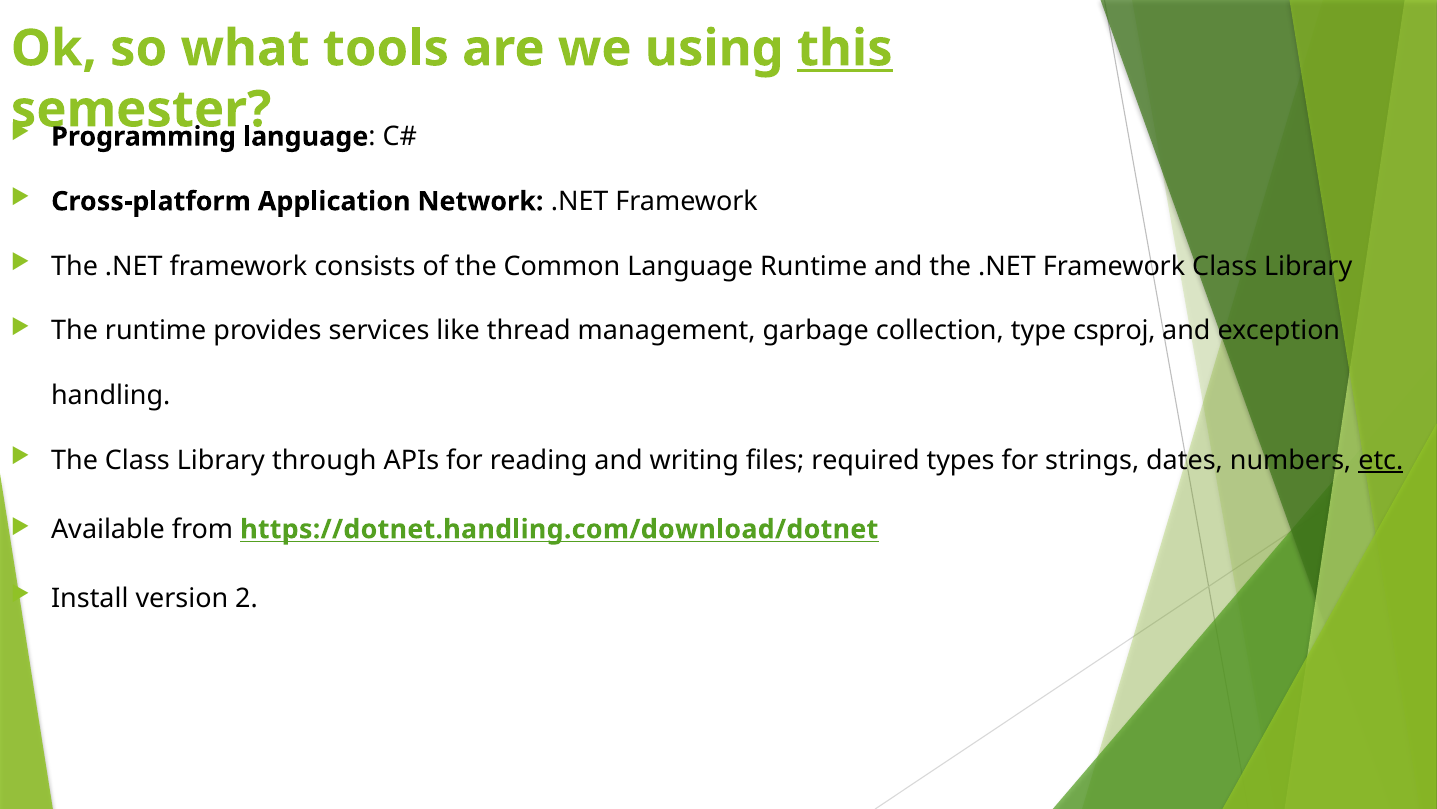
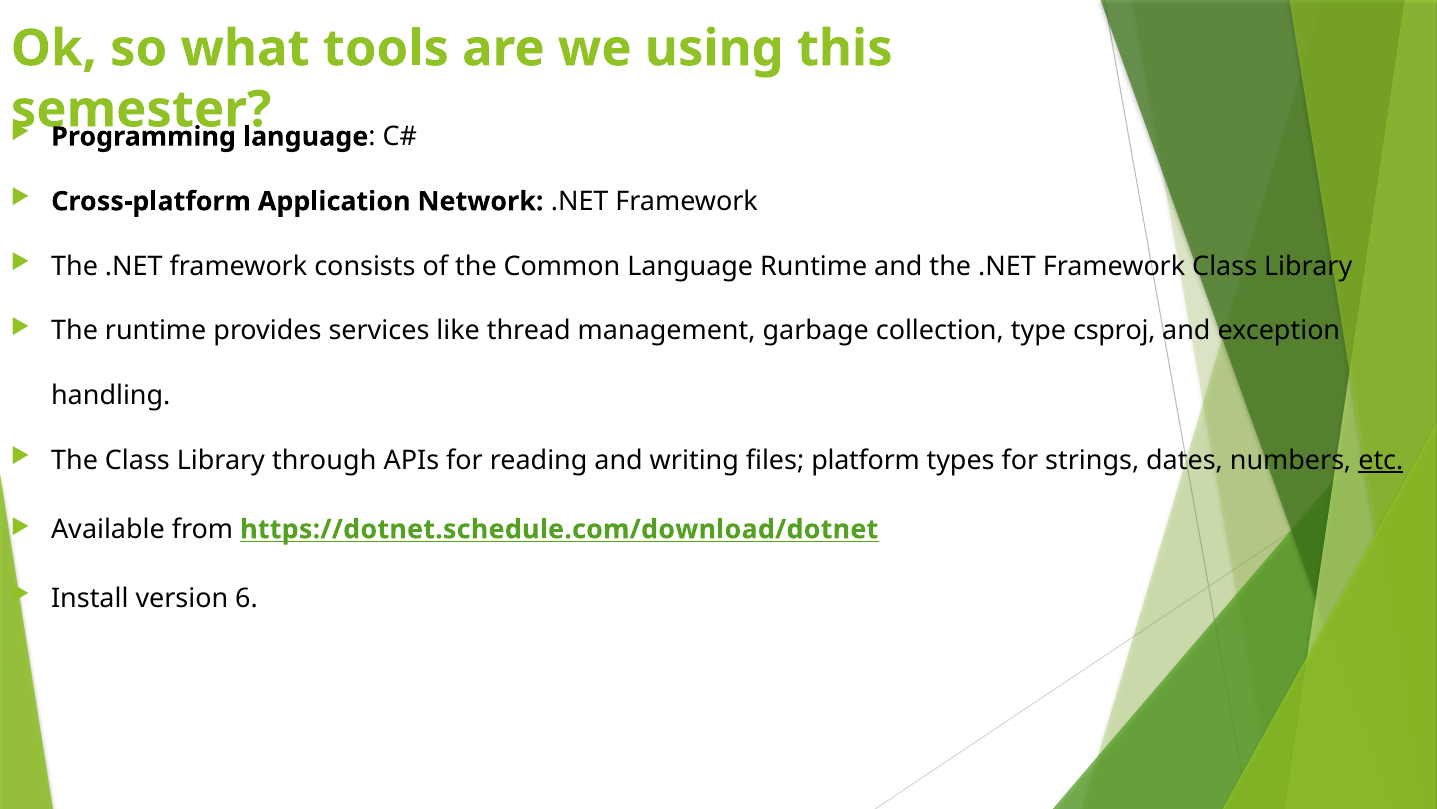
this underline: present -> none (845, 48)
required: required -> platform (866, 460)
https://dotnet.handling.com/download/dotnet: https://dotnet.handling.com/download/dotnet -> https://dotnet.schedule.com/download/dotnet (559, 529)
2: 2 -> 6 (247, 598)
